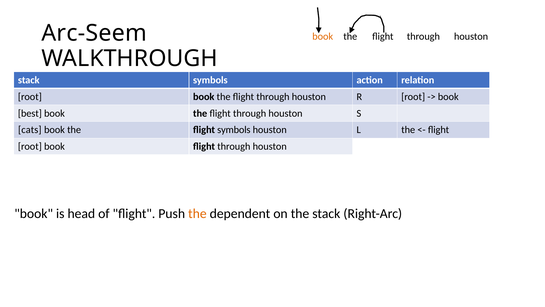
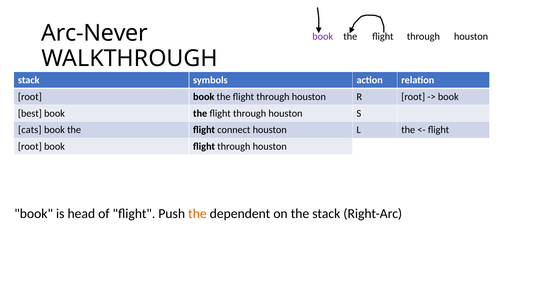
Arc-Seem: Arc-Seem -> Arc-Never (95, 33)
book colour: orange -> purple (323, 36)
flight symbols: symbols -> connect (234, 130)
